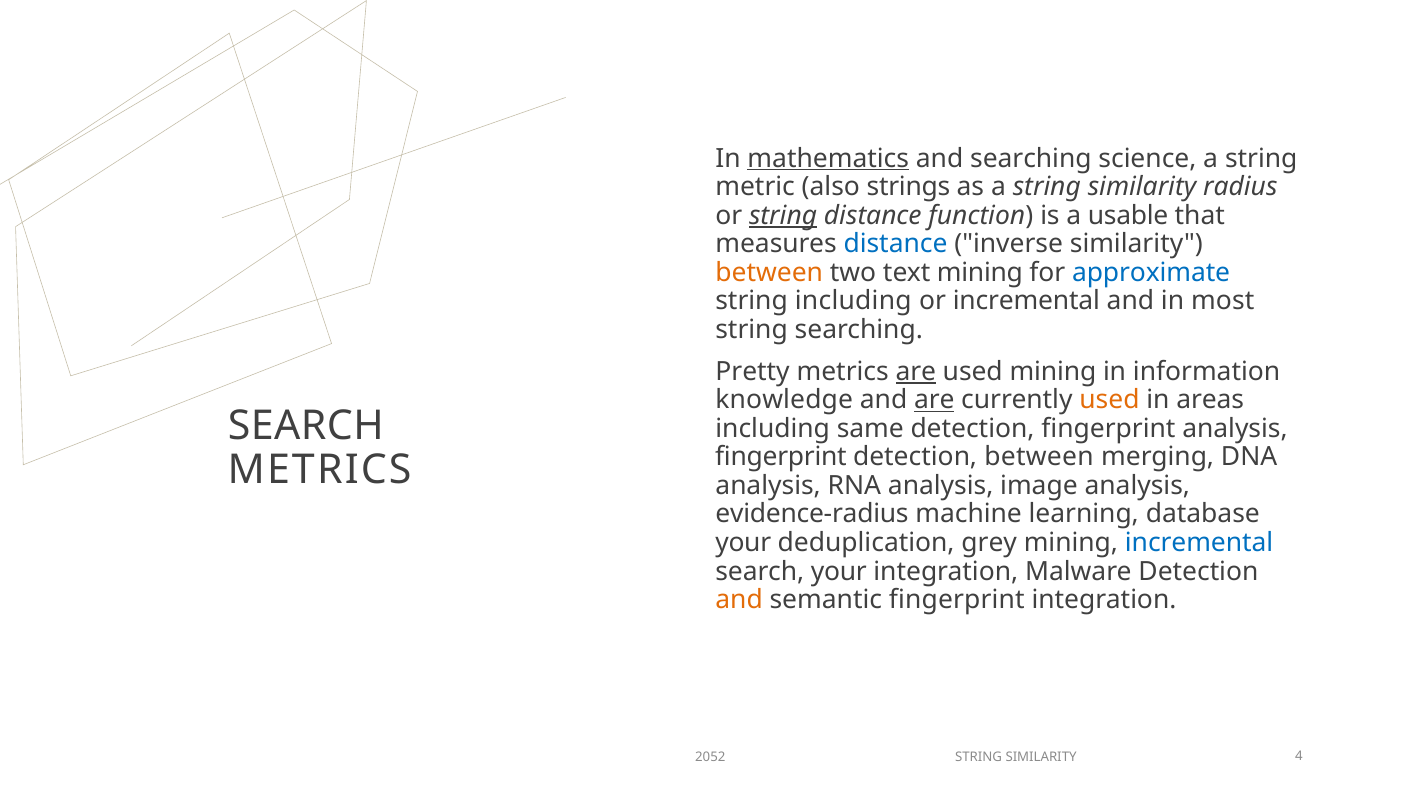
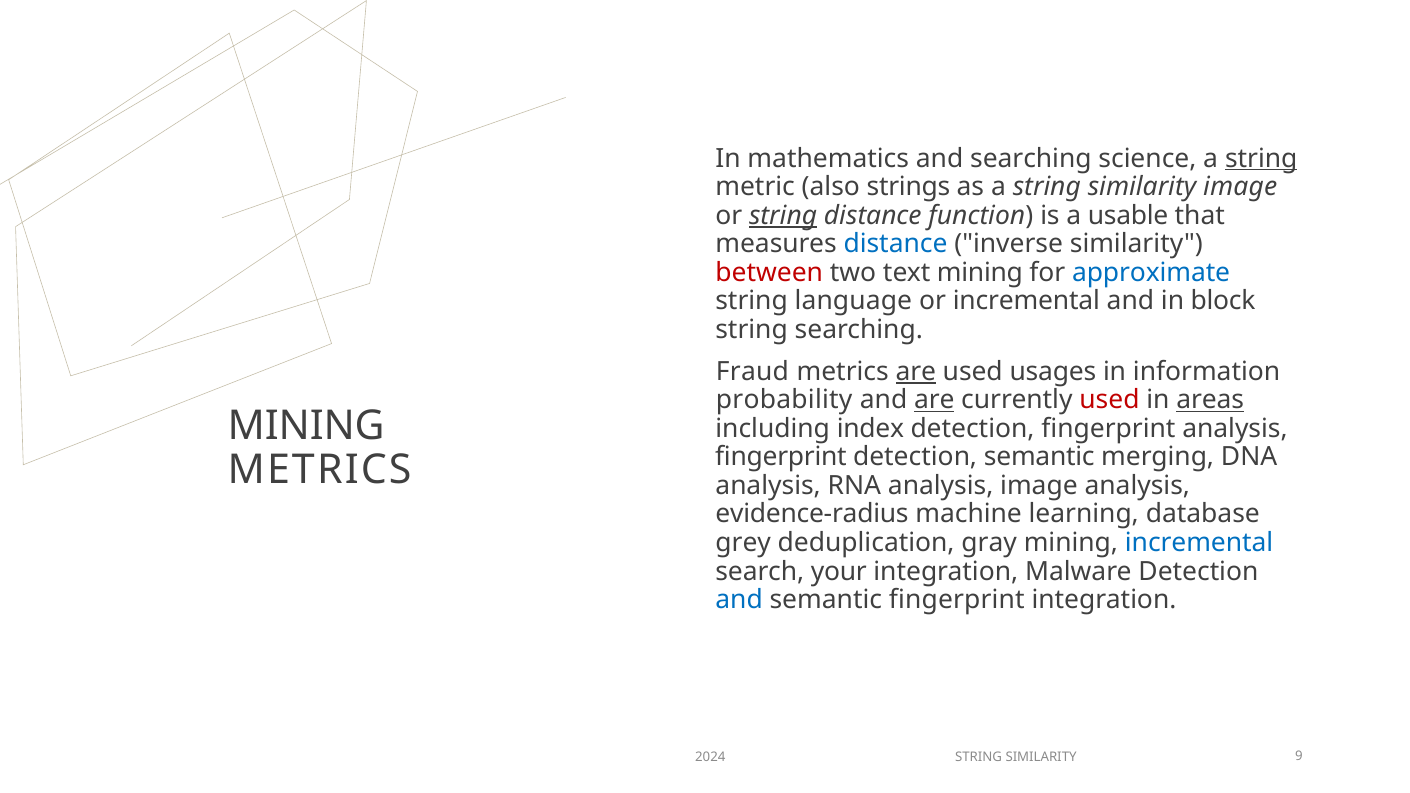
mathematics underline: present -> none (828, 158)
string underline: none -> present (1261, 158)
similarity radius: radius -> image (1240, 187)
between colour: orange -> red (769, 273)
string including: including -> language (853, 301)
most: most -> block (1223, 301)
Pretty: Pretty -> Fraud (752, 371)
used mining: mining -> usages (1053, 371)
knowledge: knowledge -> probability (784, 400)
used colour: orange -> red (1109, 400)
areas underline: none -> present (1210, 400)
SEARCH: SEARCH -> MINING (306, 426)
same: same -> index (870, 429)
detection between: between -> semantic (1039, 457)
your: your -> grey (743, 543)
grey: grey -> gray (989, 543)
and colour: orange -> blue (739, 600)
2052: 2052 -> 2024 (710, 757)
4: 4 -> 9 (1299, 756)
